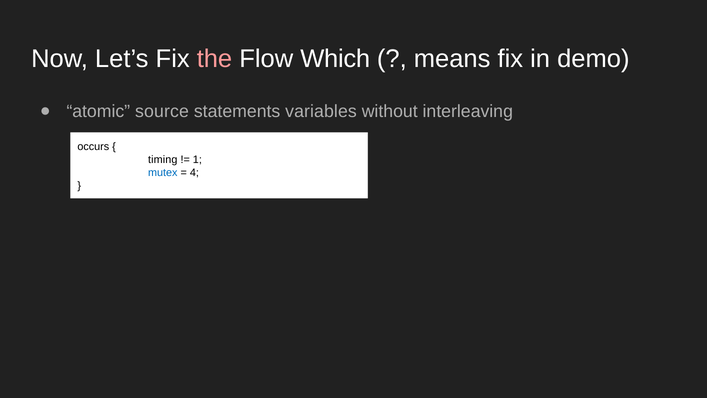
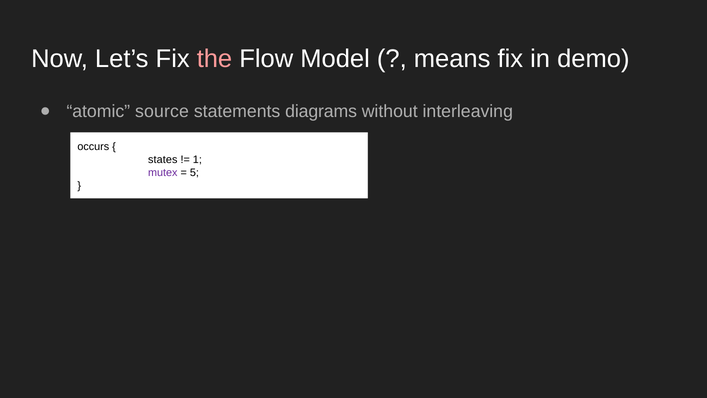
Which: Which -> Model (335, 59)
variables: variables -> diagrams (321, 111)
timing: timing -> states (163, 159)
mutex colour: blue -> purple (163, 172)
4: 4 -> 5 (194, 172)
